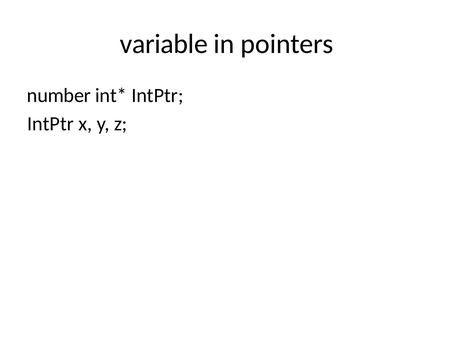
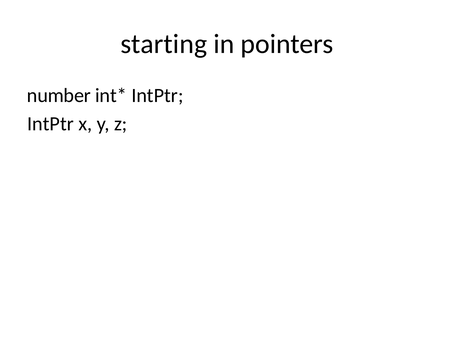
variable: variable -> starting (164, 44)
